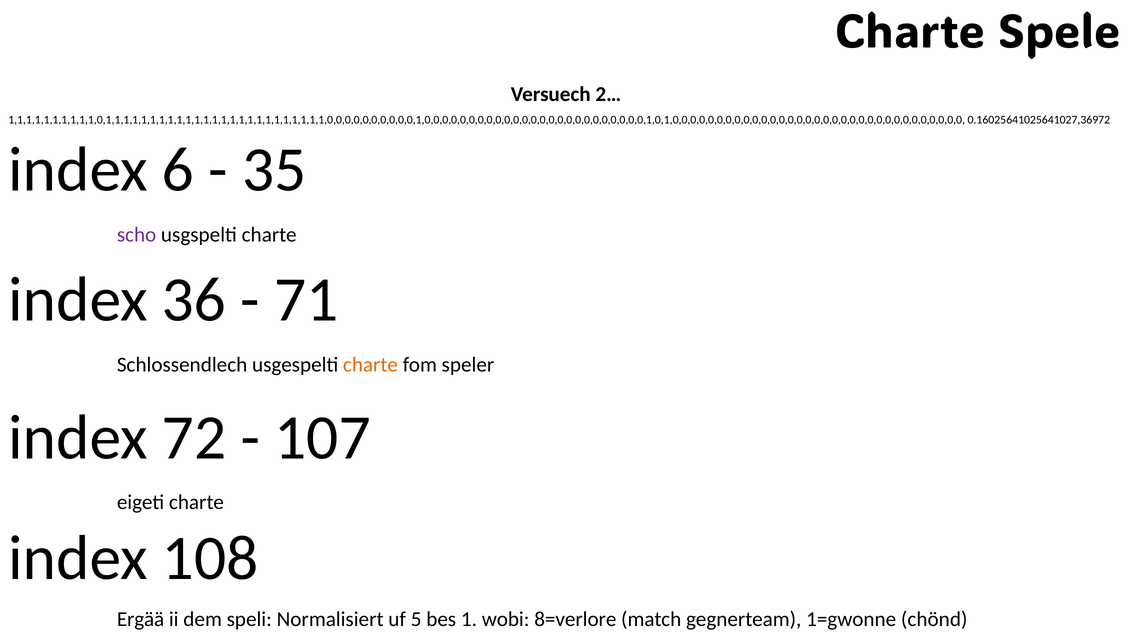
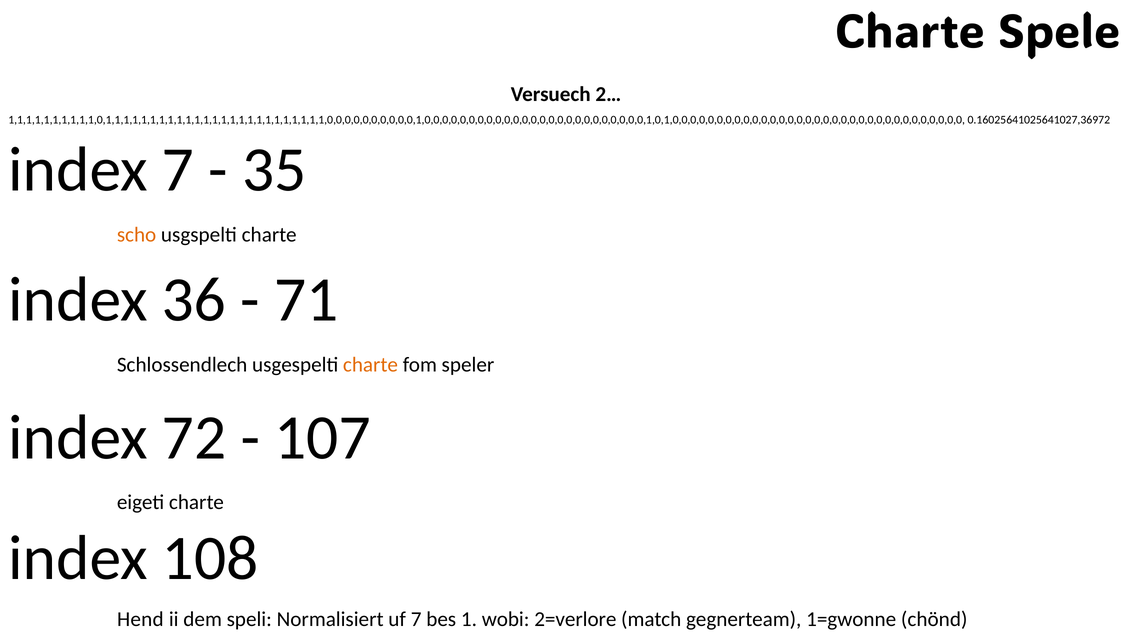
index 6: 6 -> 7 (178, 170)
scho colour: purple -> orange (137, 235)
Ergää: Ergää -> Hend (140, 619)
uf 5: 5 -> 7 (416, 619)
8=verlore: 8=verlore -> 2=verlore (575, 619)
